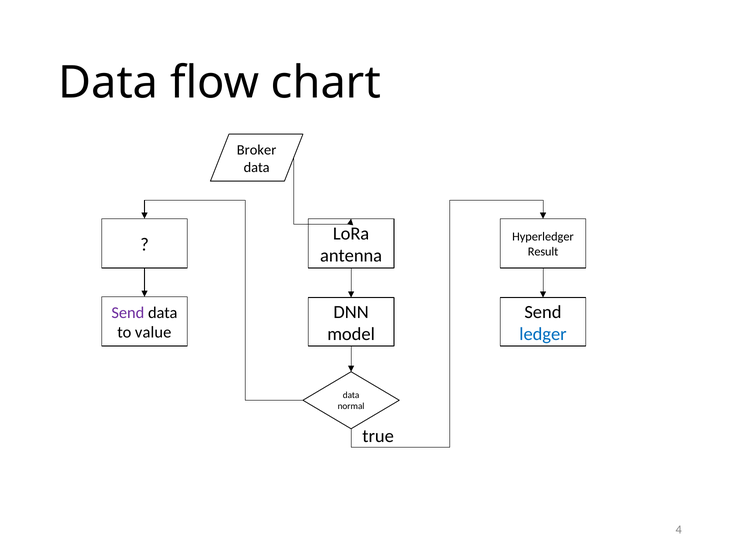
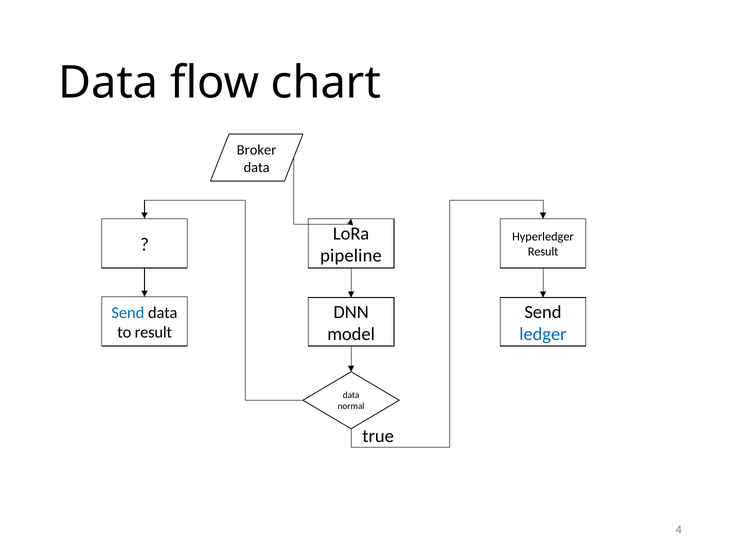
antenna: antenna -> pipeline (351, 256)
Send colour: purple -> blue (128, 313)
to value: value -> result (153, 332)
